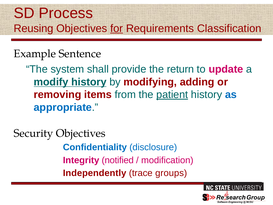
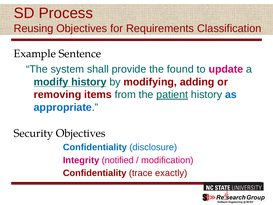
for underline: present -> none (117, 28)
return: return -> found (180, 69)
Independently: Independently -> Confidentiality (95, 173)
groups: groups -> exactly (171, 173)
